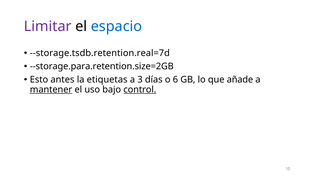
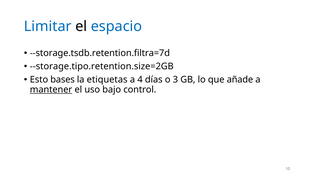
Limitar colour: purple -> blue (48, 26)
--storage.tsdb.retention.real=7d: --storage.tsdb.retention.real=7d -> --storage.tsdb.retention.filtra=7d (100, 53)
--storage.para.retention.size=2GB: --storage.para.retention.size=2GB -> --storage.tipo.retention.size=2GB (102, 66)
antes: antes -> bases (63, 79)
3: 3 -> 4 (140, 79)
6: 6 -> 3 (175, 79)
control underline: present -> none (140, 89)
